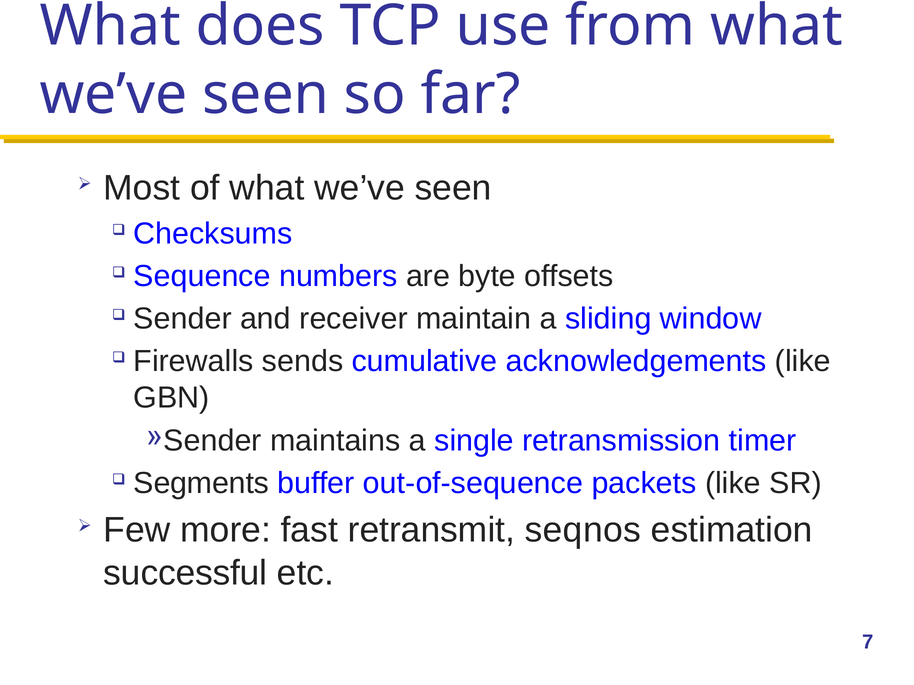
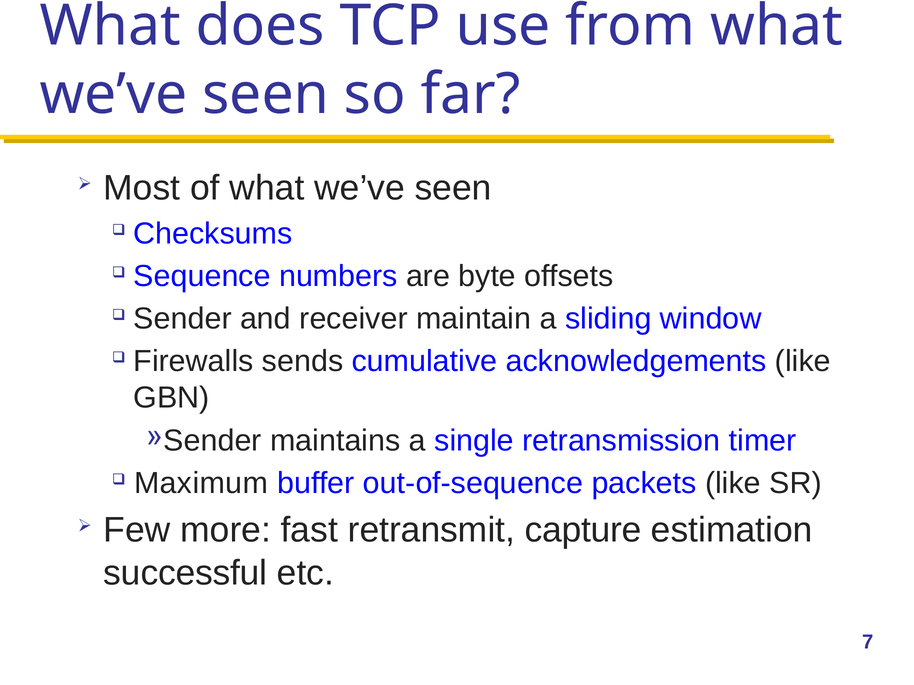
Segments: Segments -> Maximum (201, 484)
seqnos: seqnos -> capture (583, 531)
